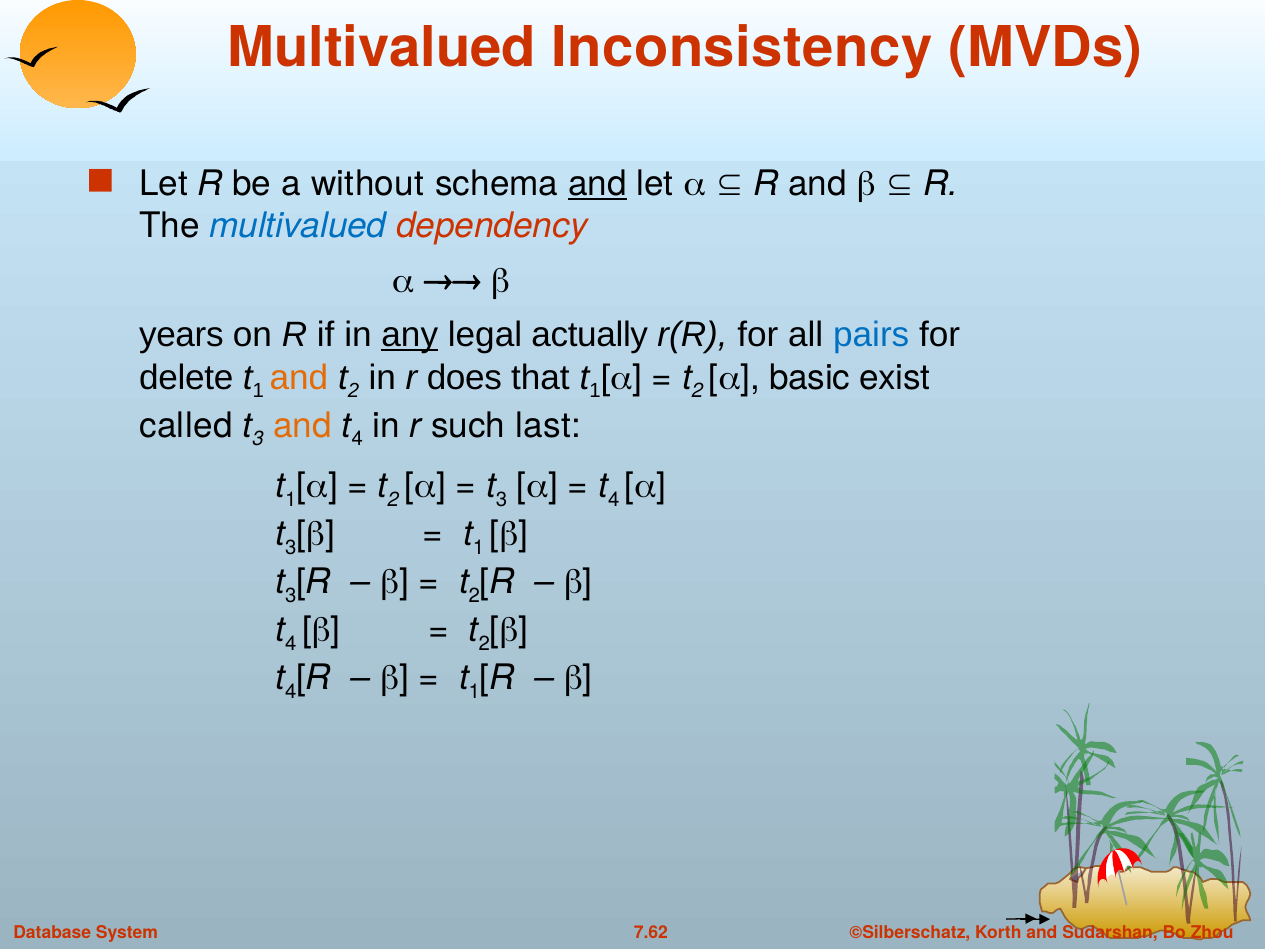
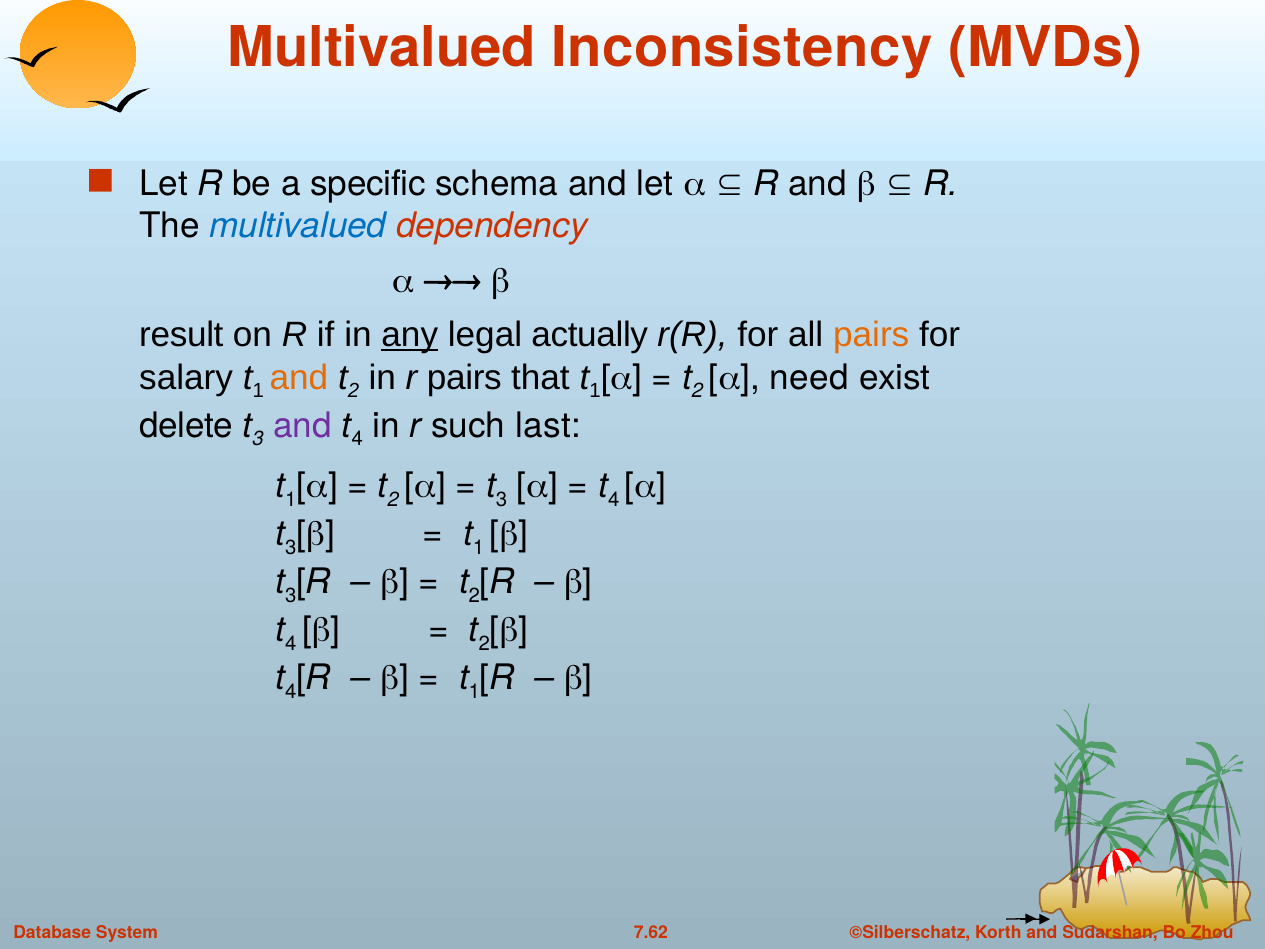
without: without -> specific (368, 184)
and underline: present -> none (598, 184)
years: years -> result (181, 335)
pairs colour: blue -> orange (871, 335)
delete: delete -> salary (186, 377)
r does: does -> pairs (464, 377)
basic: basic -> need (810, 377)
called: called -> delete (186, 425)
and colour: orange -> purple (303, 425)
